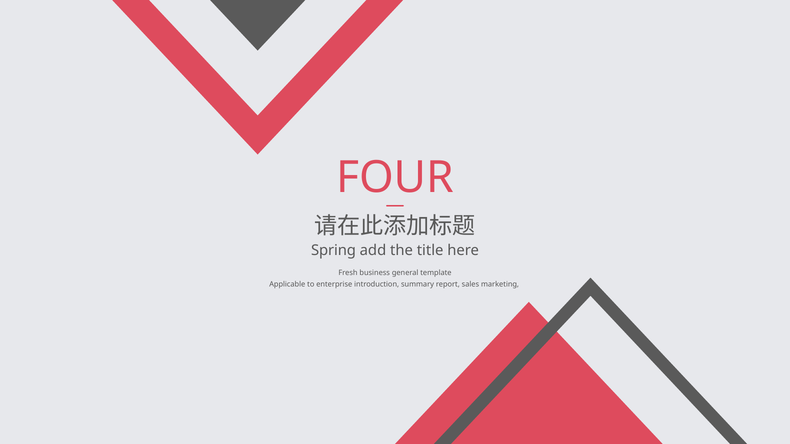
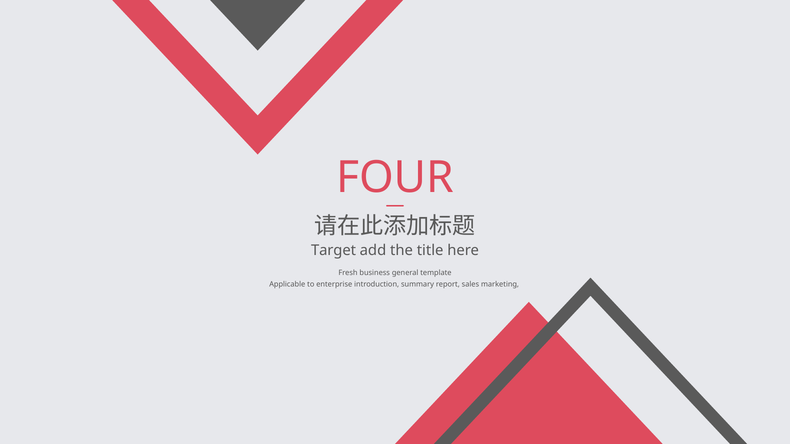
Spring: Spring -> Target (333, 251)
